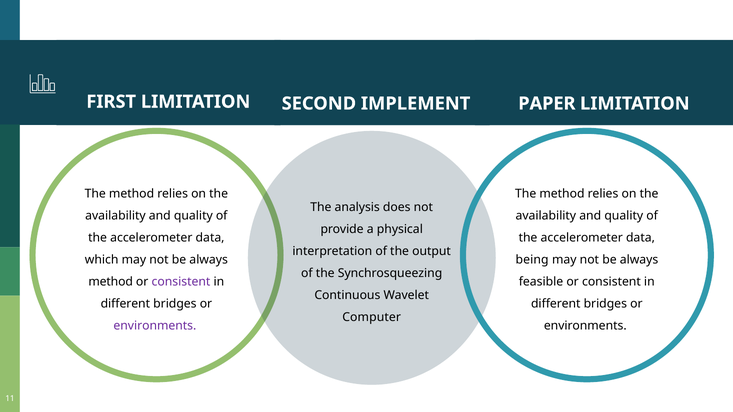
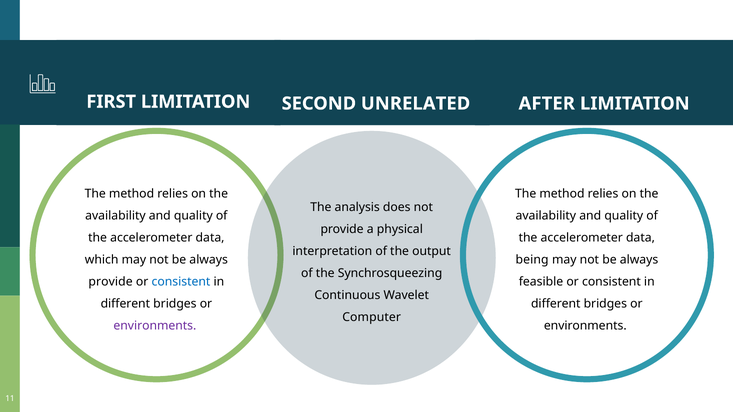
IMPLEMENT: IMPLEMENT -> UNRELATED (416, 104)
PAPER: PAPER -> AFTER (547, 104)
method: method -> provide (111, 282)
consistent colour: purple -> blue (181, 282)
